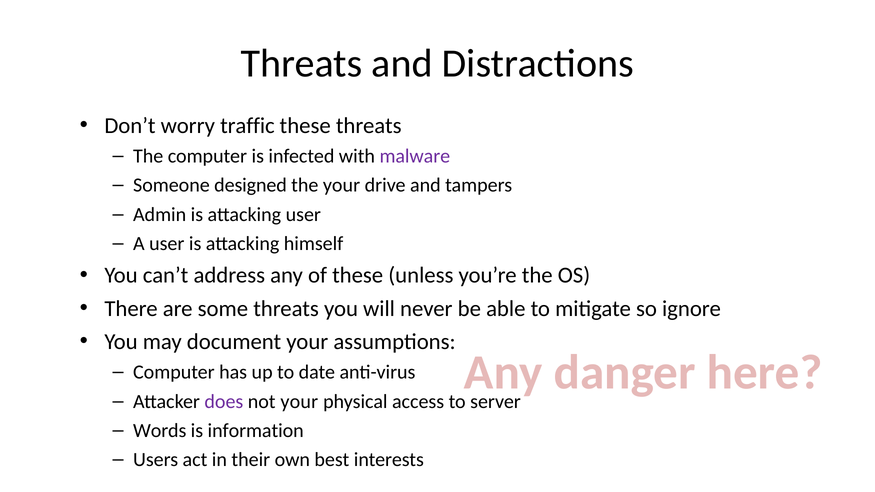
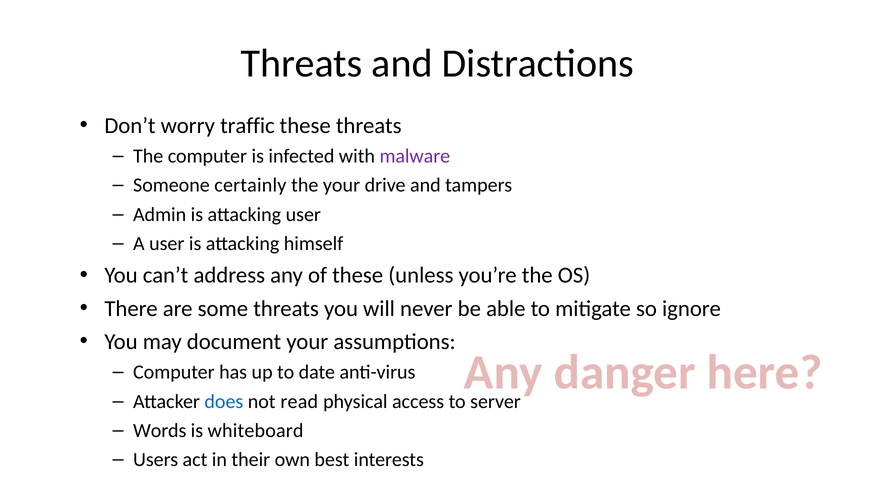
designed: designed -> certainly (250, 185)
does colour: purple -> blue (224, 402)
not your: your -> read (299, 402)
information: information -> whiteboard (256, 431)
